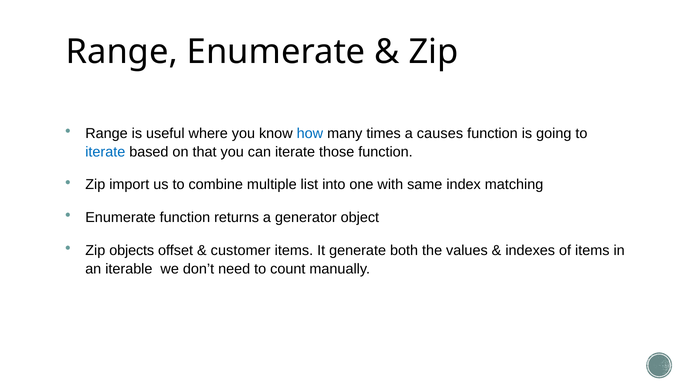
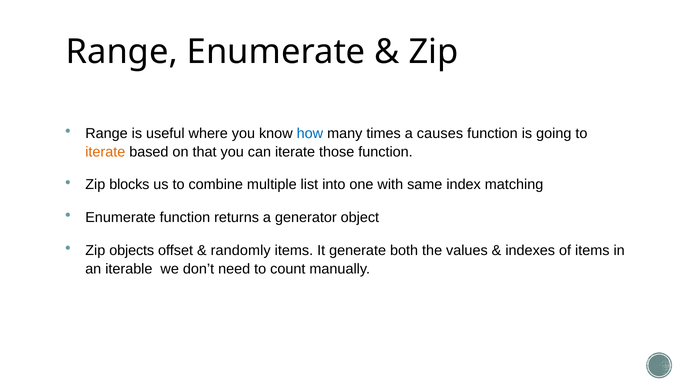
iterate colour: blue -> orange (105, 152)
import: import -> blocks (129, 185)
customer: customer -> randomly (241, 251)
